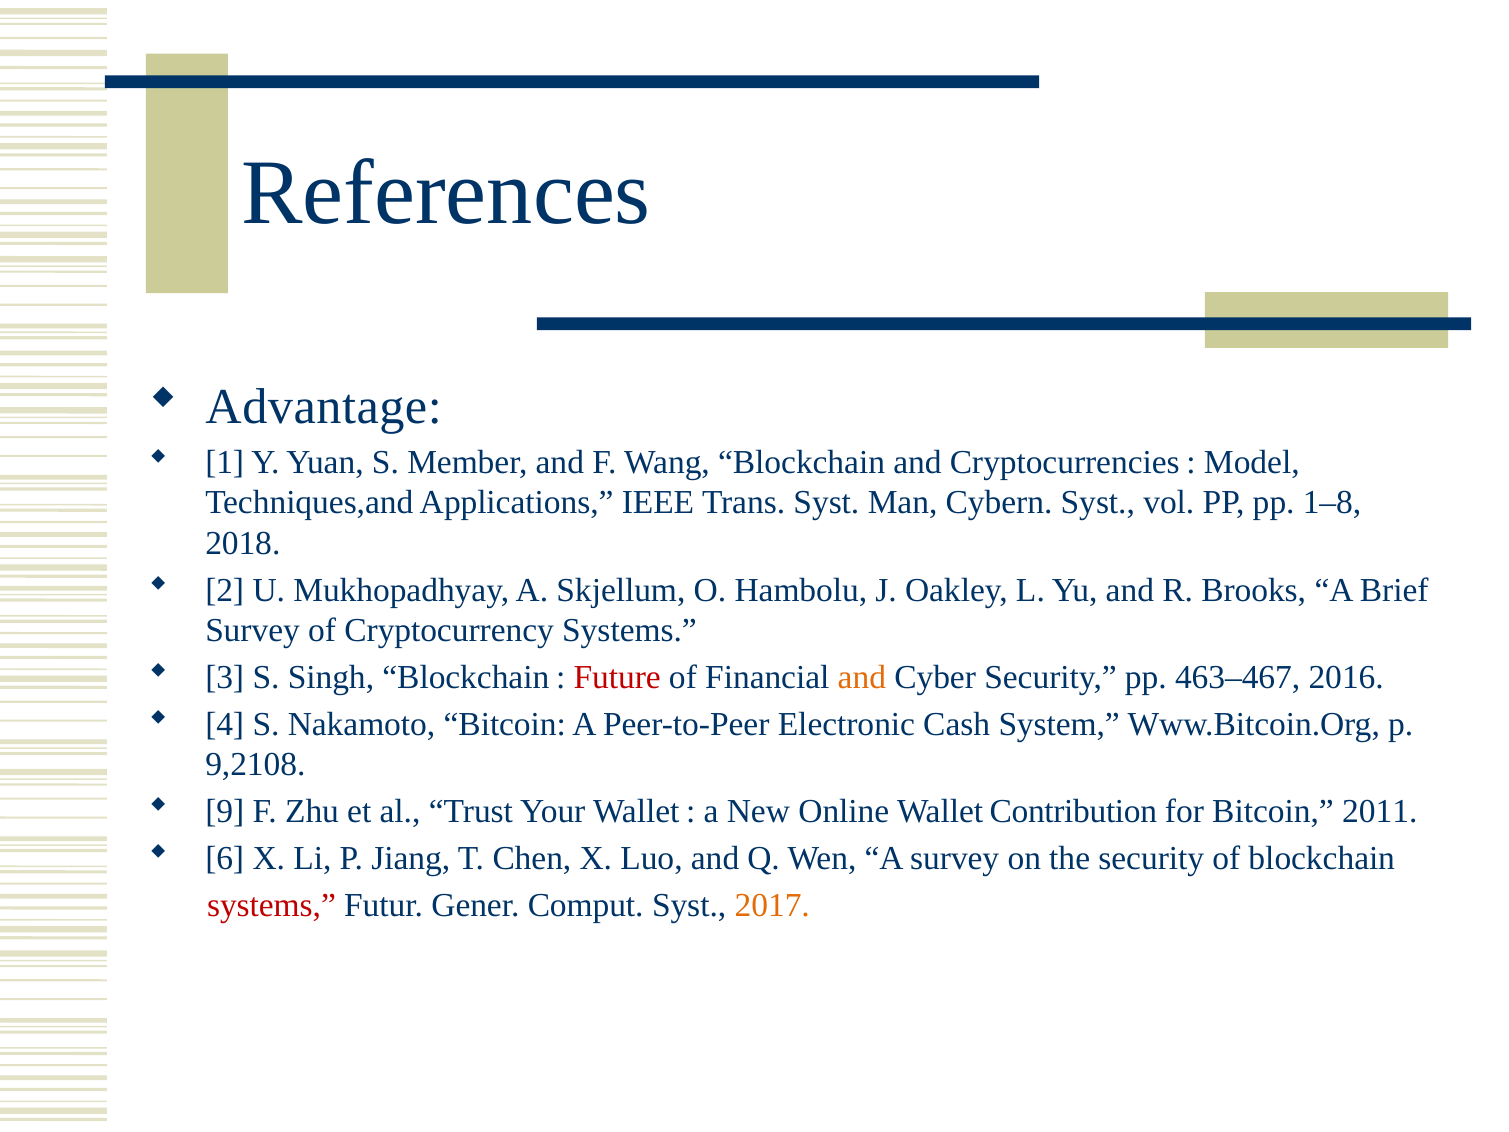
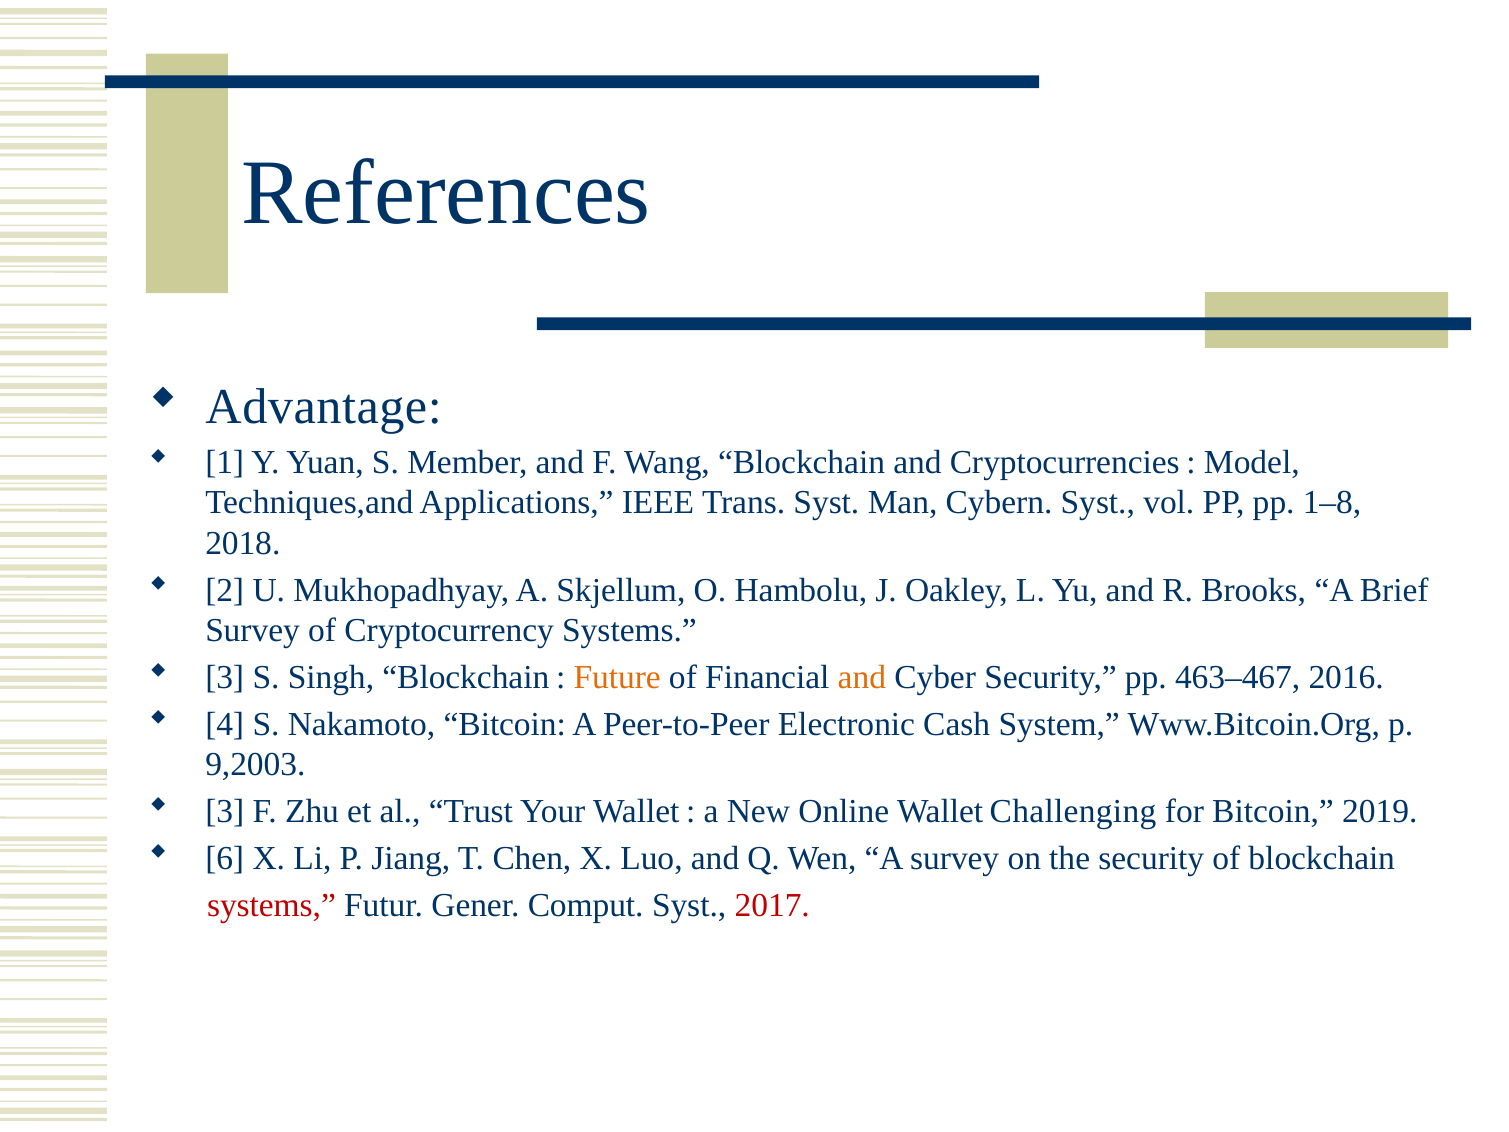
Future colour: red -> orange (617, 677)
9,2108: 9,2108 -> 9,2003 (255, 764)
9: 9 -> 3 (225, 811)
Contribution: Contribution -> Challenging (1073, 811)
2011: 2011 -> 2019 (1380, 811)
2017 colour: orange -> red (772, 905)
